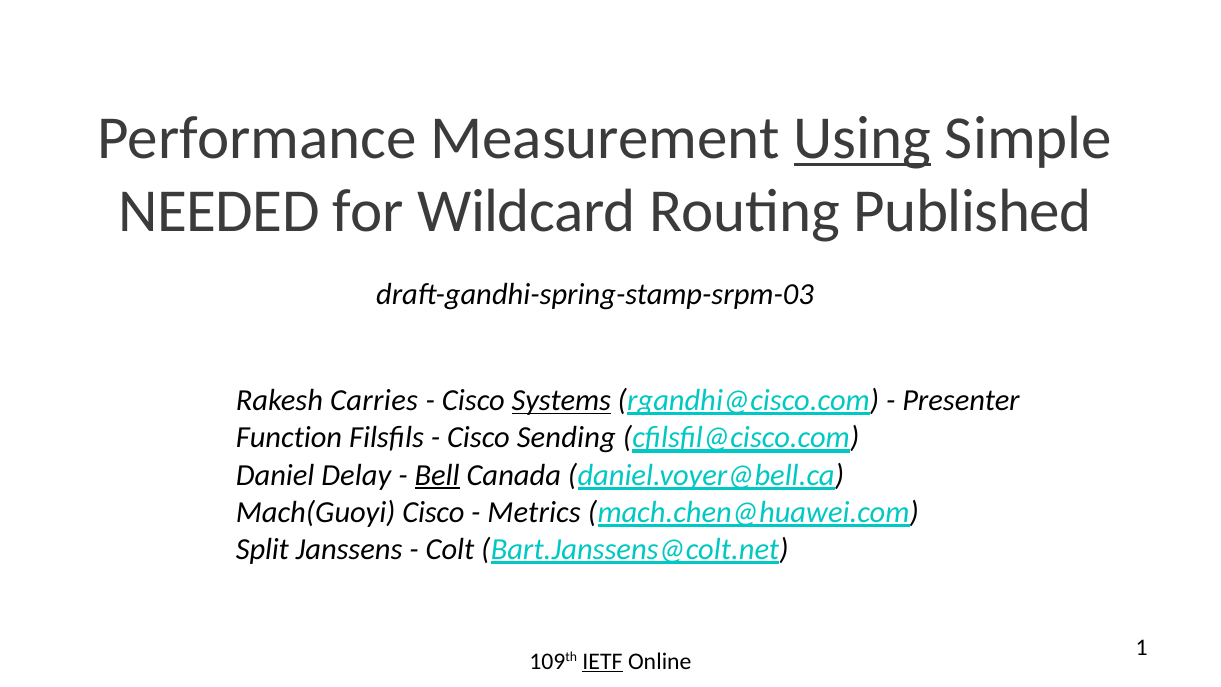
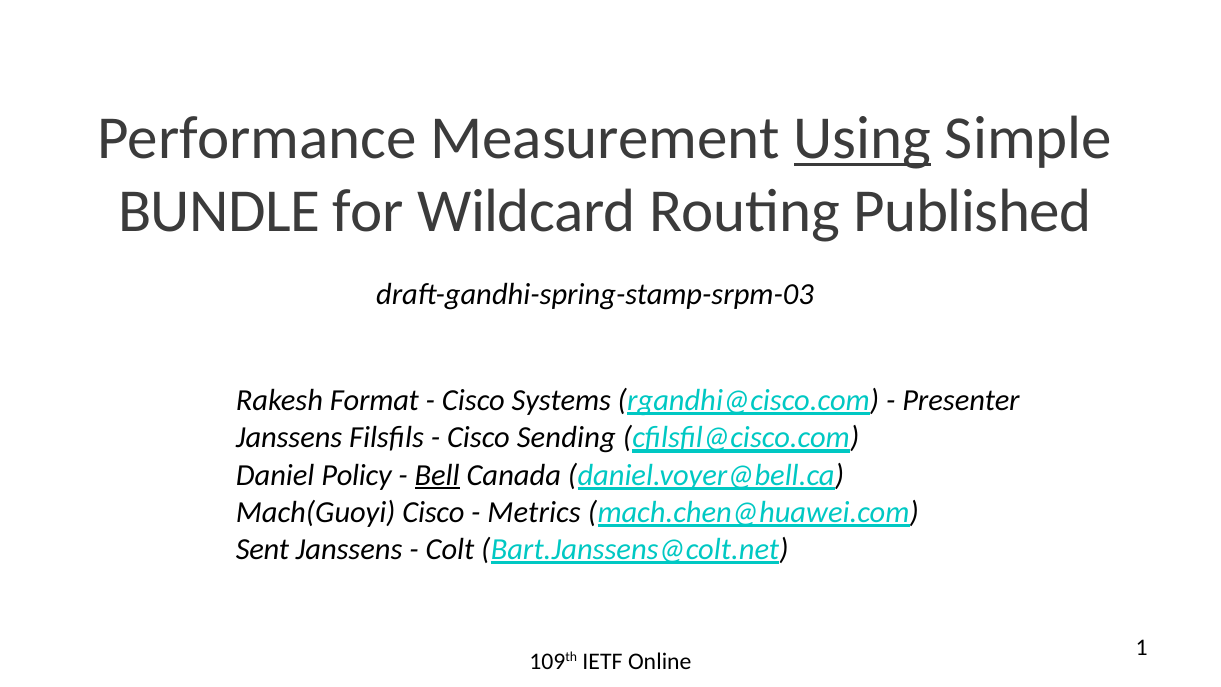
NEEDED: NEEDED -> BUNDLE (219, 211)
Carries: Carries -> Format (374, 400)
Systems underline: present -> none (561, 400)
Function: Function -> Janssens (289, 438)
Delay: Delay -> Policy (357, 475)
Split: Split -> Sent (262, 549)
IETF underline: present -> none (603, 661)
